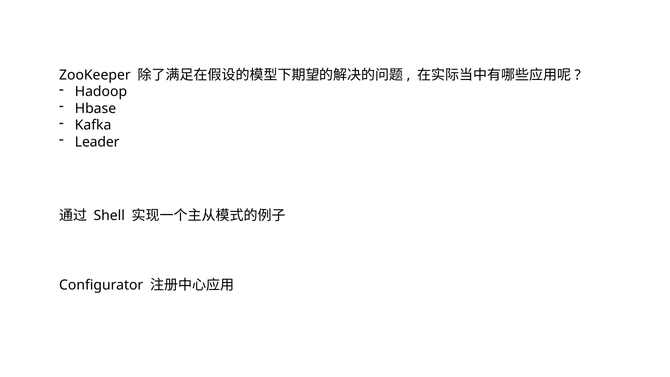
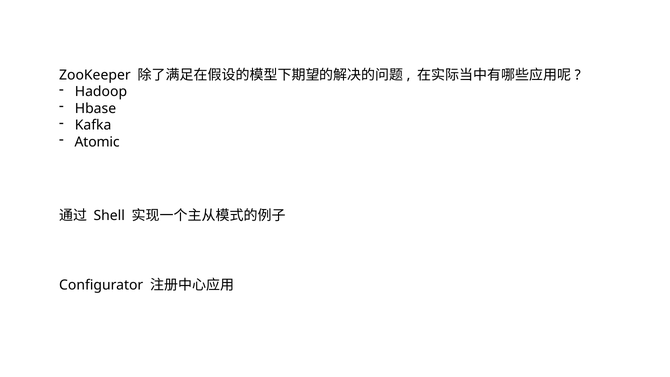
Leader: Leader -> Atomic (97, 142)
